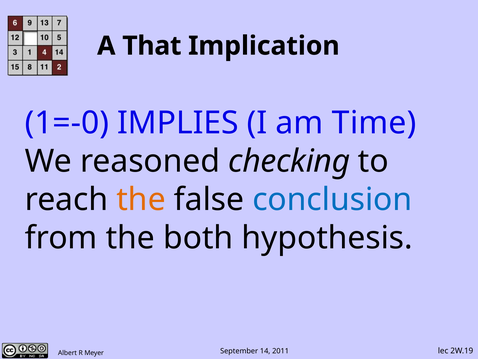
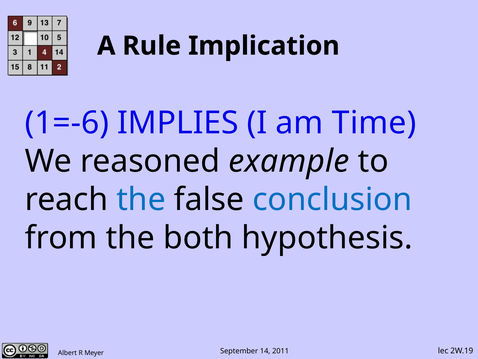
That: That -> Rule (152, 46)
1=-0: 1=-0 -> 1=-6 (67, 123)
checking: checking -> example (289, 161)
the colour: orange -> blue (141, 199)
